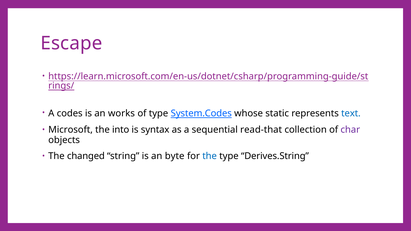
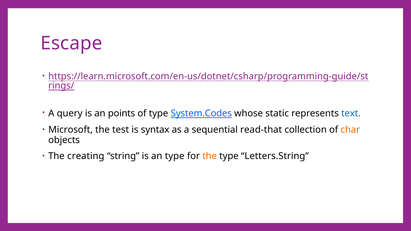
codes: codes -> query (70, 114)
works: works -> points (122, 114)
into: into -> test (121, 130)
char colour: purple -> orange (350, 130)
changed: changed -> creating (86, 156)
an byte: byte -> type (175, 156)
the colour: blue -> orange (210, 156)
Derives.String: Derives.String -> Letters.String (275, 156)
